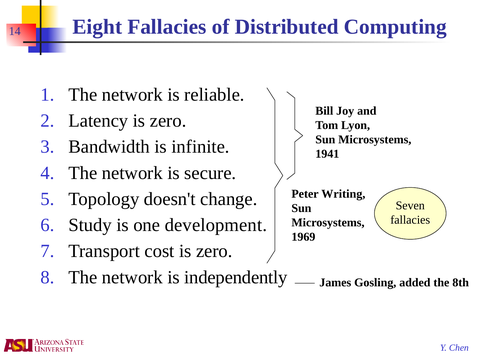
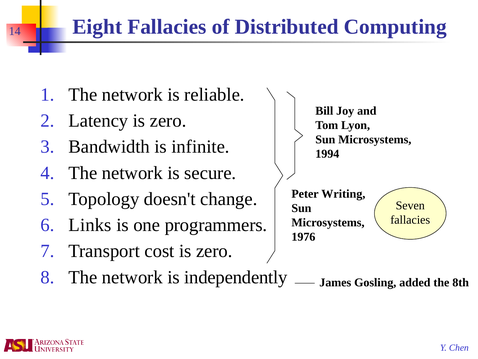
1941: 1941 -> 1994 (327, 154)
Study: Study -> Links (90, 225)
development: development -> programmers (216, 225)
1969: 1969 -> 1976 (303, 237)
